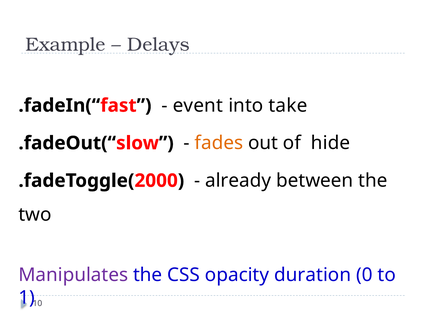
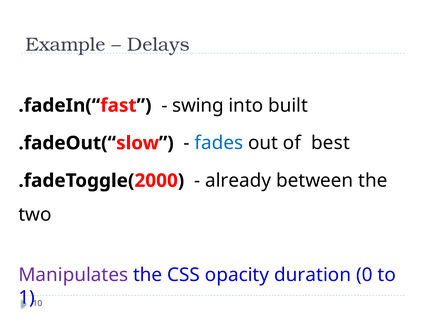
event: event -> swing (198, 106)
take: take -> built (288, 106)
fades colour: orange -> blue (219, 143)
hide: hide -> best (331, 143)
